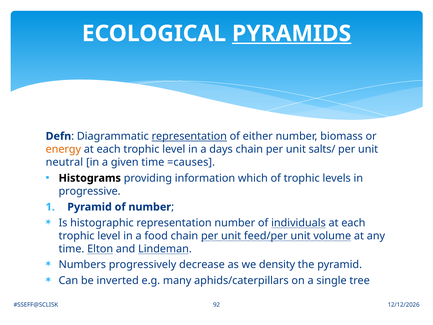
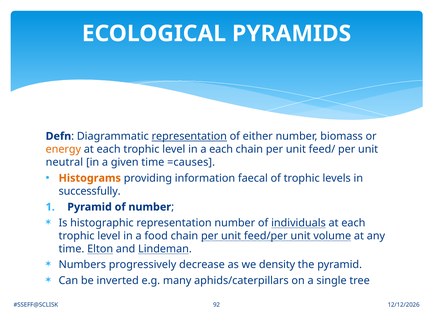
PYRAMIDS underline: present -> none (292, 34)
a days: days -> each (221, 149)
salts/: salts/ -> feed/ (322, 149)
Histograms colour: black -> orange (90, 178)
which: which -> faecal (253, 178)
progressive: progressive -> successfully (90, 191)
